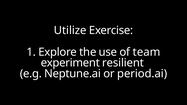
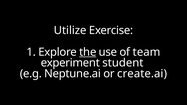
the underline: none -> present (88, 52)
resilient: resilient -> student (123, 63)
period.ai: period.ai -> create.ai (142, 74)
